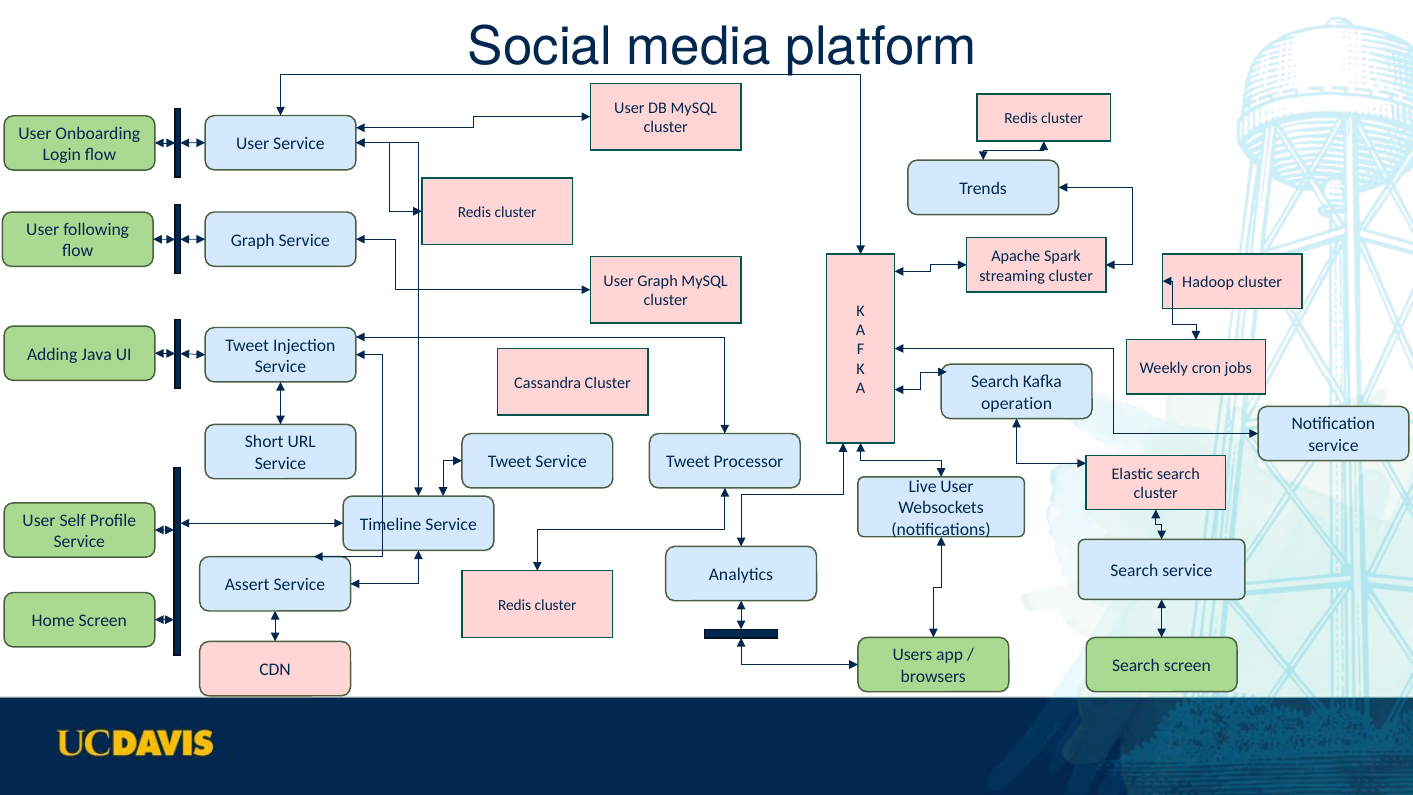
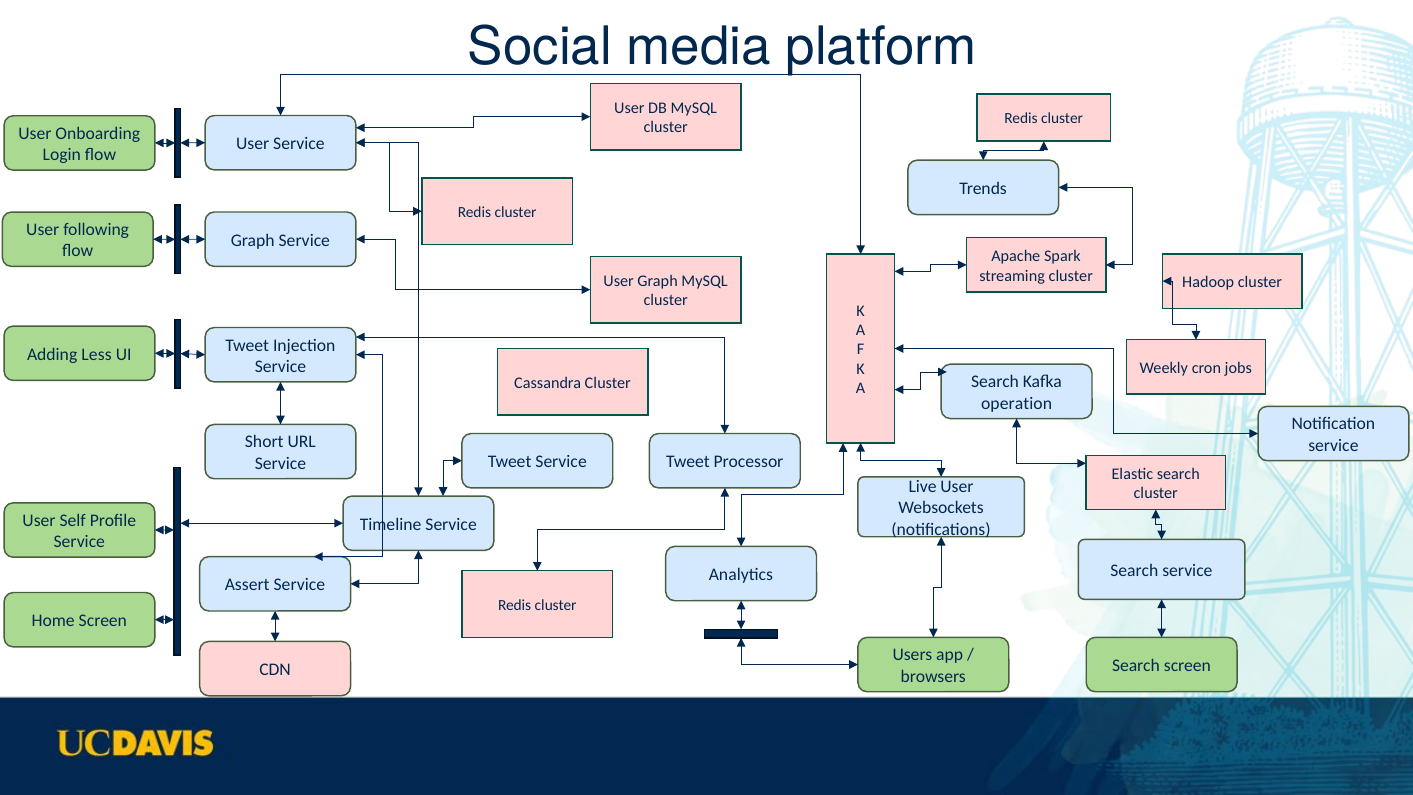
Java: Java -> Less (97, 354)
